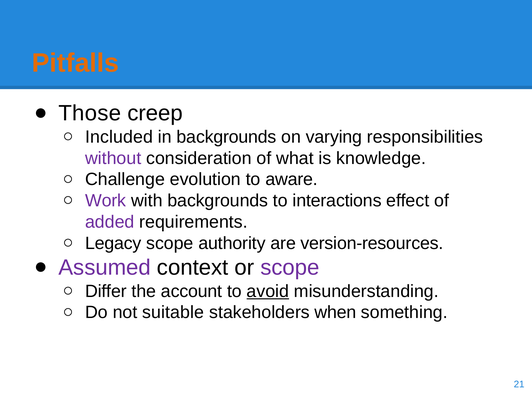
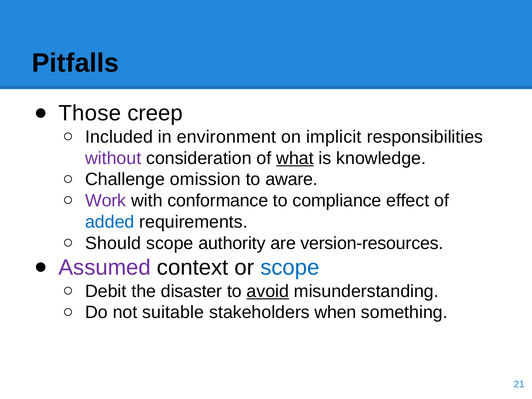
Pitfalls colour: orange -> black (75, 63)
in backgrounds: backgrounds -> environment (226, 137)
varying: varying -> implicit (334, 137)
what underline: none -> present (295, 158)
evolution: evolution -> omission (205, 179)
with backgrounds: backgrounds -> conformance (218, 201)
interactions: interactions -> compliance (337, 201)
added colour: purple -> blue (110, 222)
Legacy: Legacy -> Should (113, 243)
scope colour: purple -> blue (290, 268)
Differ: Differ -> Debit (106, 291)
account: account -> disaster (192, 291)
